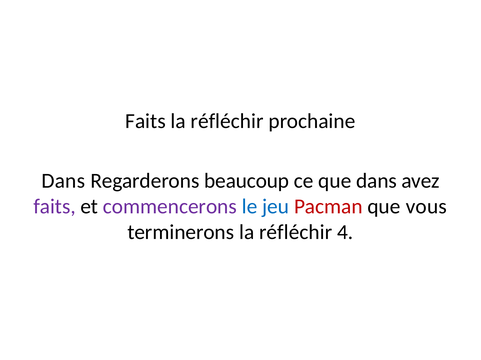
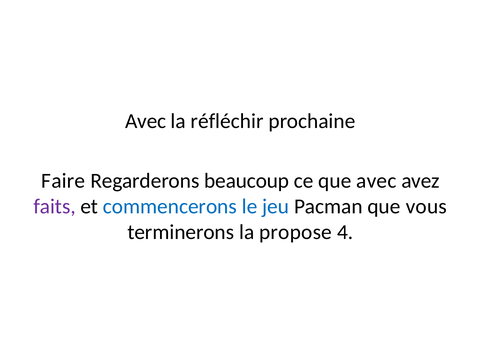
Faits: Faits -> Avec (146, 121)
Dans: Dans -> Faire (63, 181)
que dans: dans -> avec (376, 181)
commencerons colour: purple -> blue (170, 207)
Pacman colour: red -> black (328, 207)
terminerons la réfléchir: réfléchir -> propose (296, 233)
